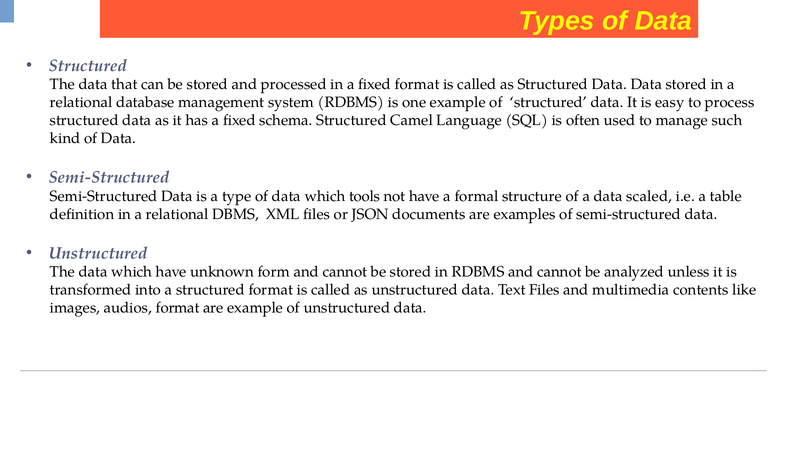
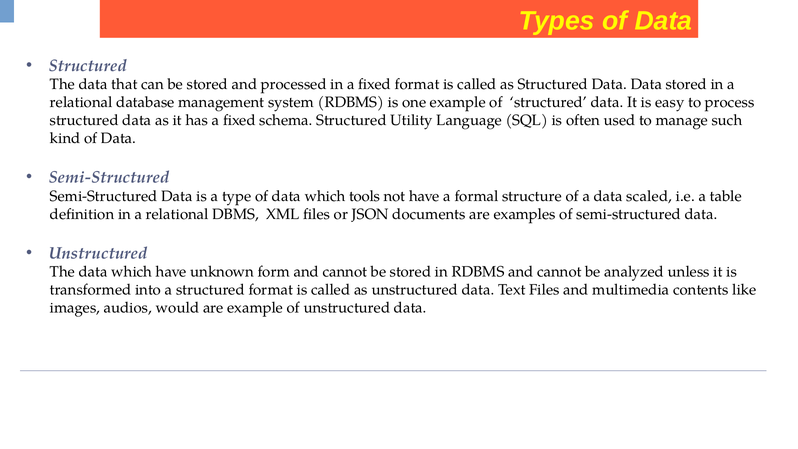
Camel: Camel -> Utility (412, 120)
audios format: format -> would (178, 308)
